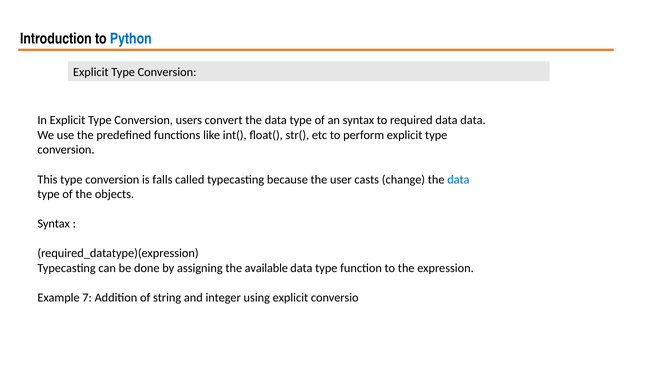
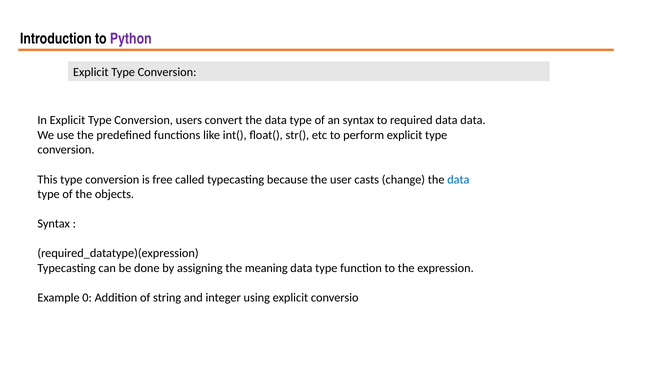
Python colour: blue -> purple (131, 39)
falls: falls -> free (163, 179)
available: available -> meaning (266, 268)
7: 7 -> 0 (87, 298)
